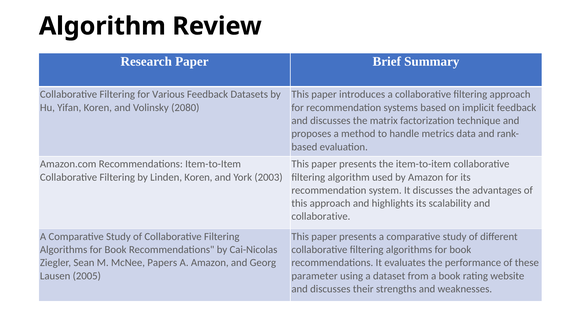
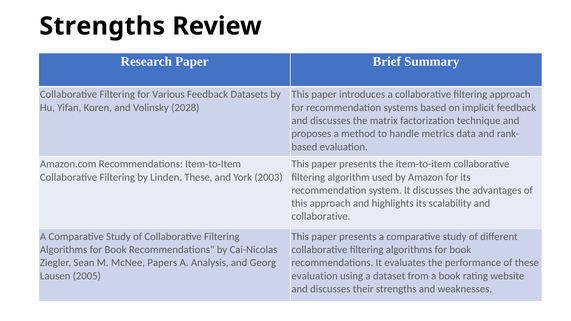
Algorithm: Algorithm -> Strengths (102, 26)
2080: 2080 -> 2028 (185, 108)
Linden Koren: Koren -> These (198, 177)
A Amazon: Amazon -> Analysis (210, 263)
parameter: parameter -> evaluation (315, 276)
